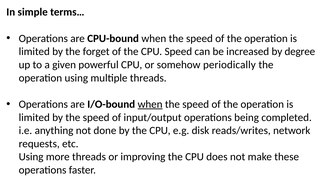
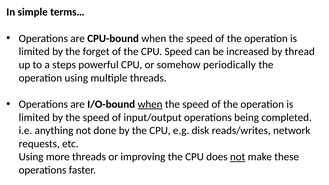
degree: degree -> thread (300, 52)
given: given -> steps (64, 65)
not underline: none -> present (238, 157)
